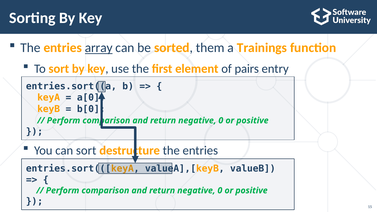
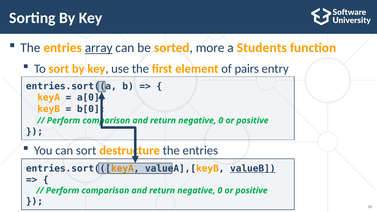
them: them -> more (210, 48)
Trainings: Trainings -> Students (262, 48)
valueB underline: none -> present (253, 168)
